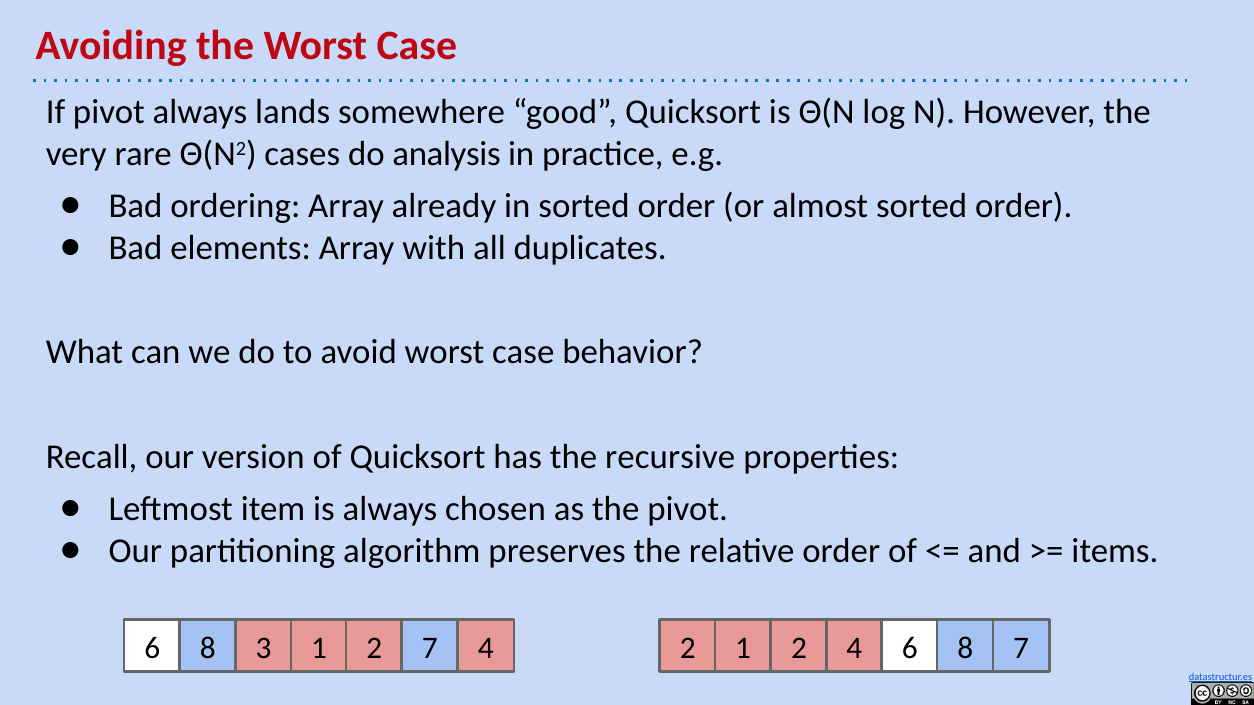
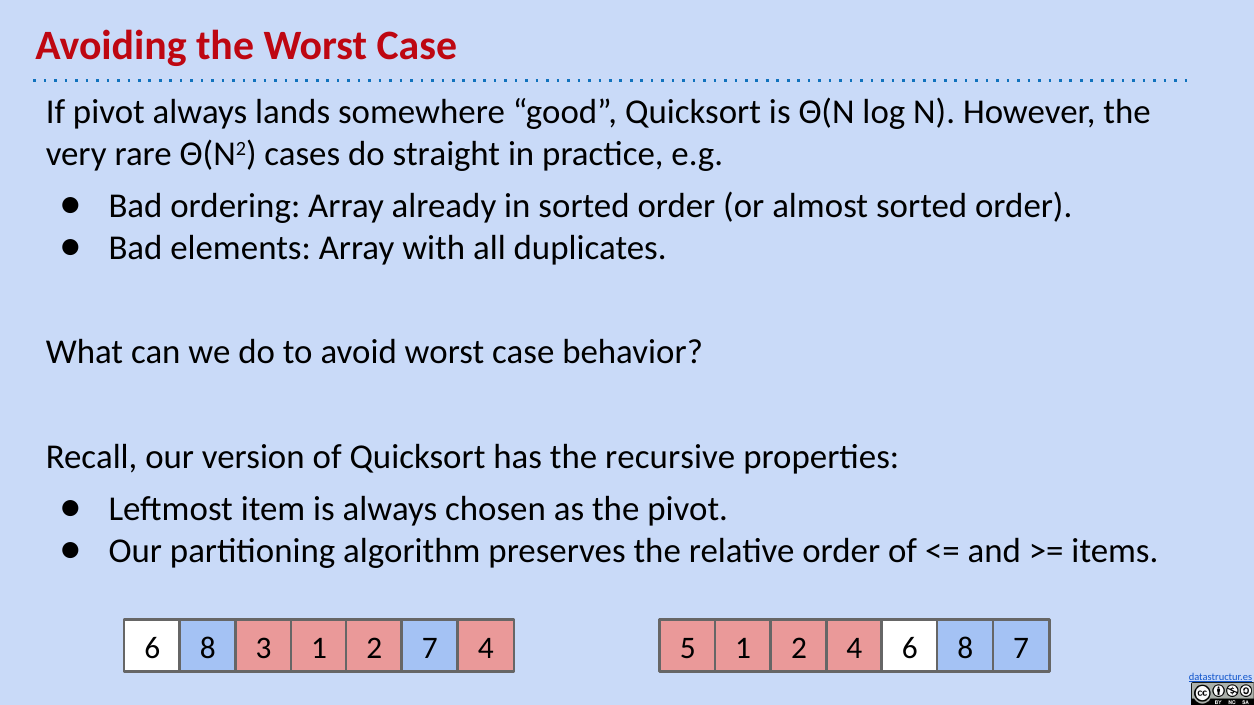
analysis: analysis -> straight (446, 154)
4 2: 2 -> 5 (688, 648)
